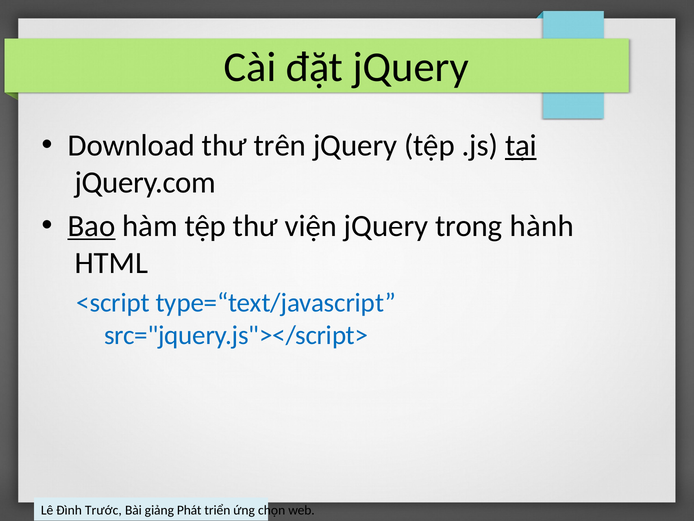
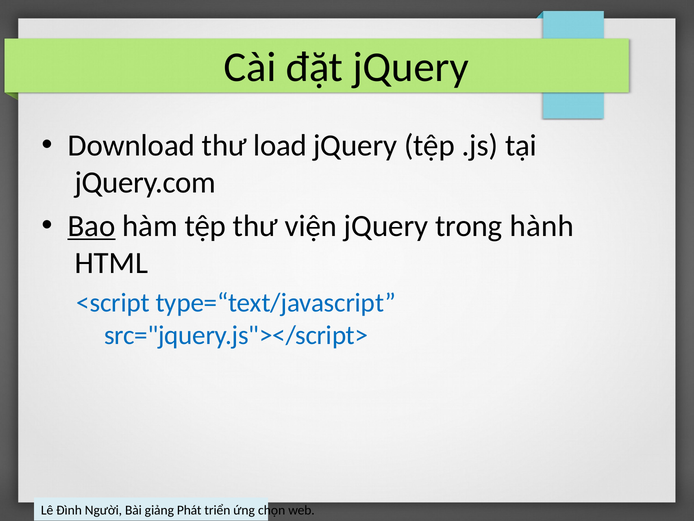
trên: trên -> load (280, 146)
tại underline: present -> none (521, 146)
Trước: Trước -> Người (103, 510)
